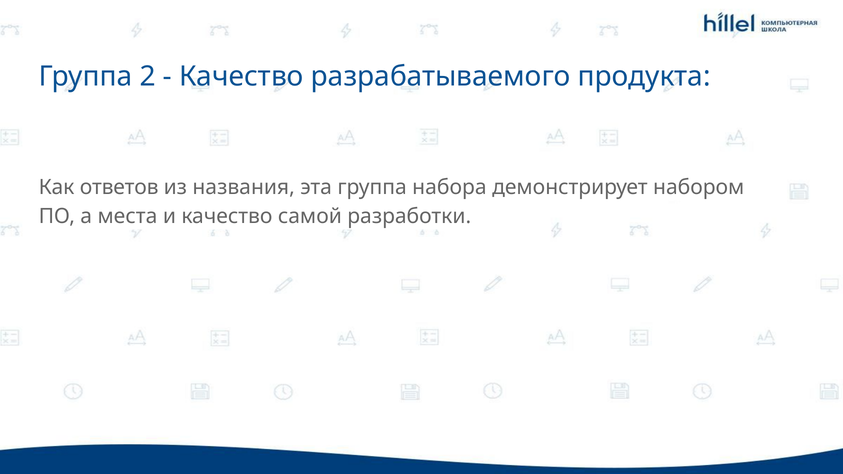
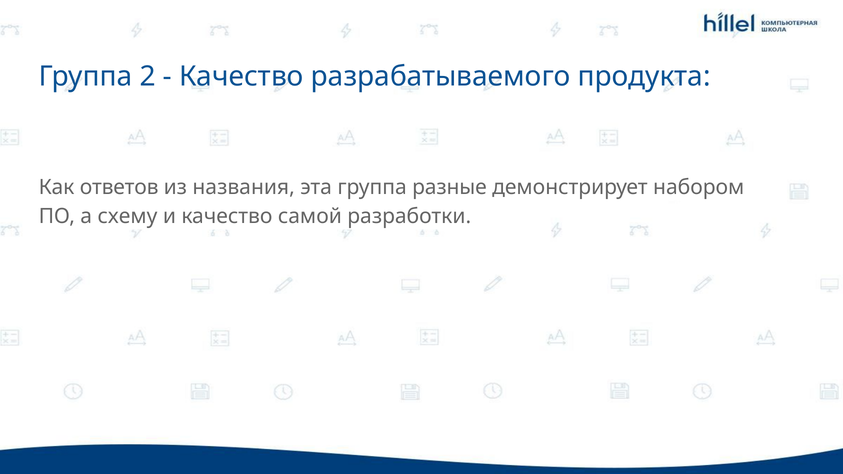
набора: набора -> разные (450, 187)
места: места -> схему (127, 216)
